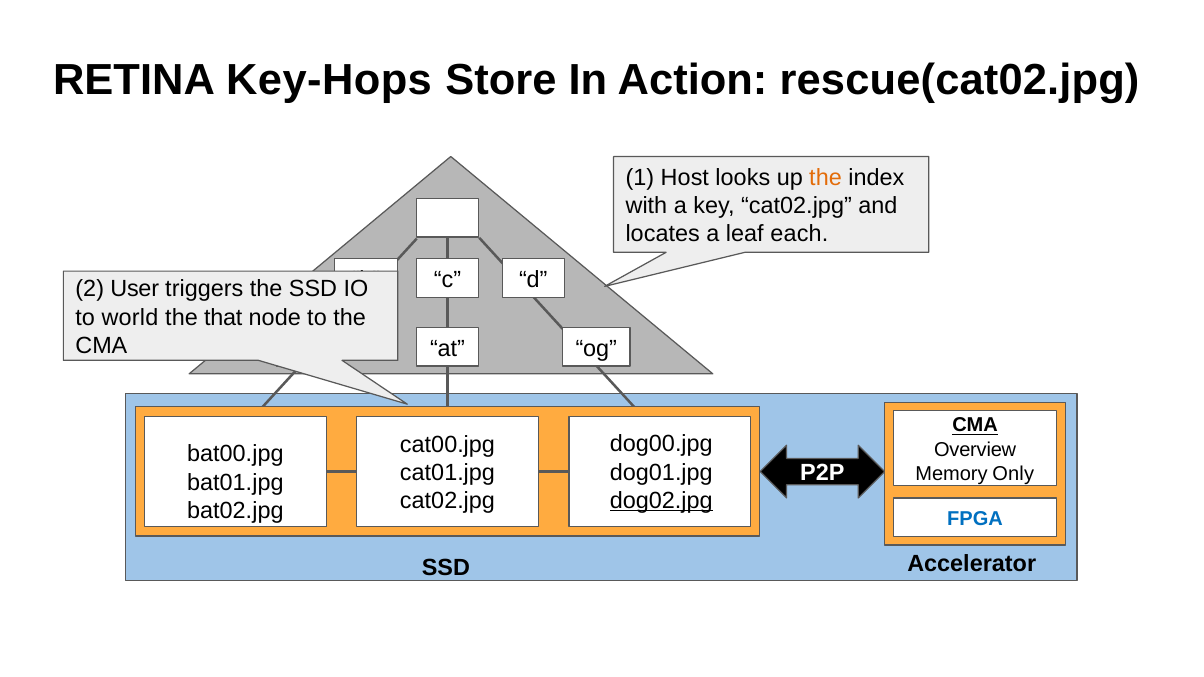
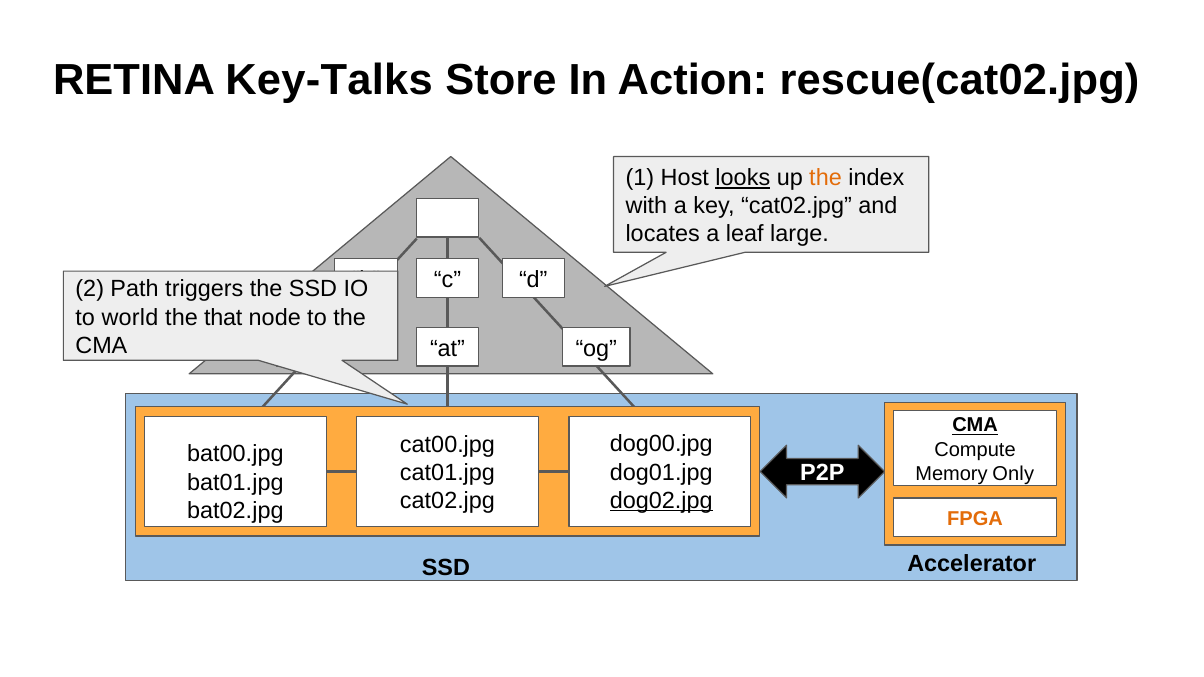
Key-Hops: Key-Hops -> Key-Talks (329, 80)
looks underline: none -> present (743, 178)
each: each -> large (799, 234)
User: User -> Path (135, 289)
Overview: Overview -> Compute (975, 450)
FPGA colour: blue -> orange (975, 519)
